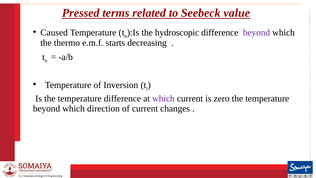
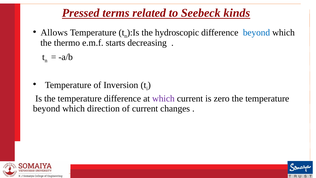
value: value -> kinds (237, 13)
Caused: Caused -> Allows (54, 33)
beyond colour: purple -> blue (256, 33)
